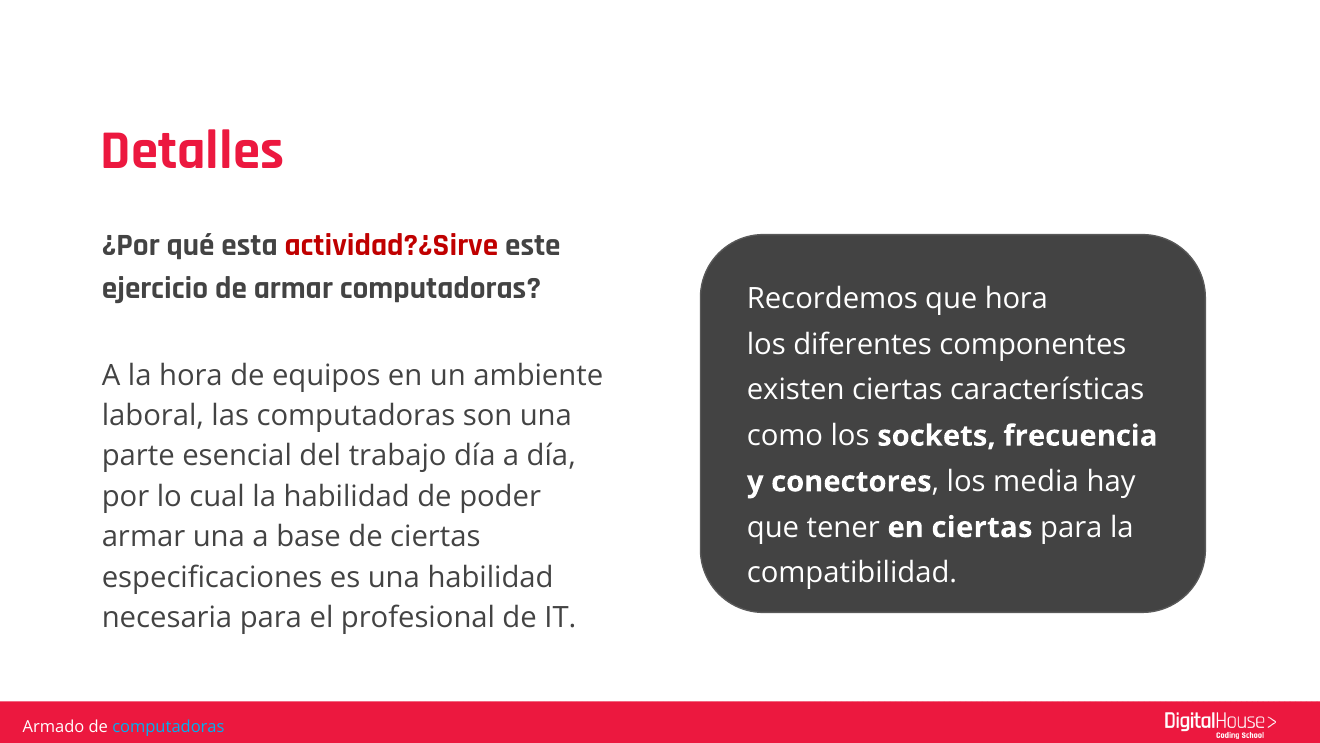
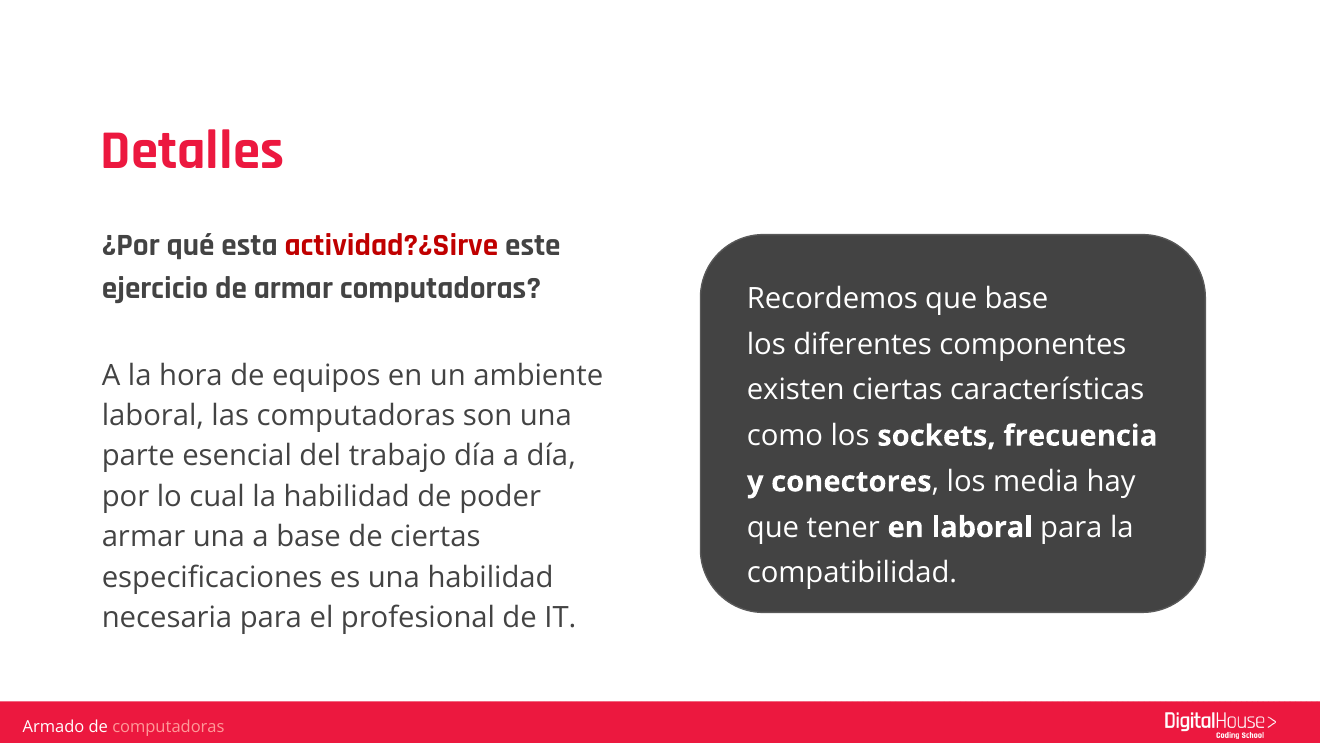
que hora: hora -> base (1016, 299)
en ciertas: ciertas -> laboral (982, 527)
computadoras colour: light blue -> pink (168, 726)
